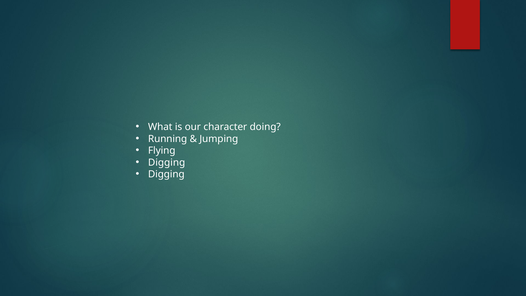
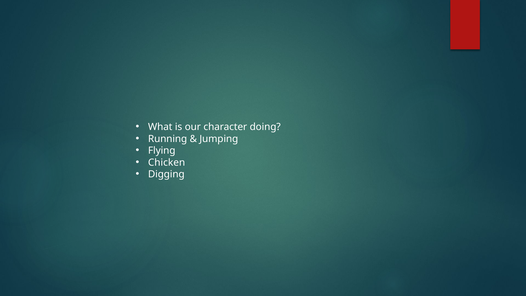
Digging: Digging -> Chicken (167, 162)
